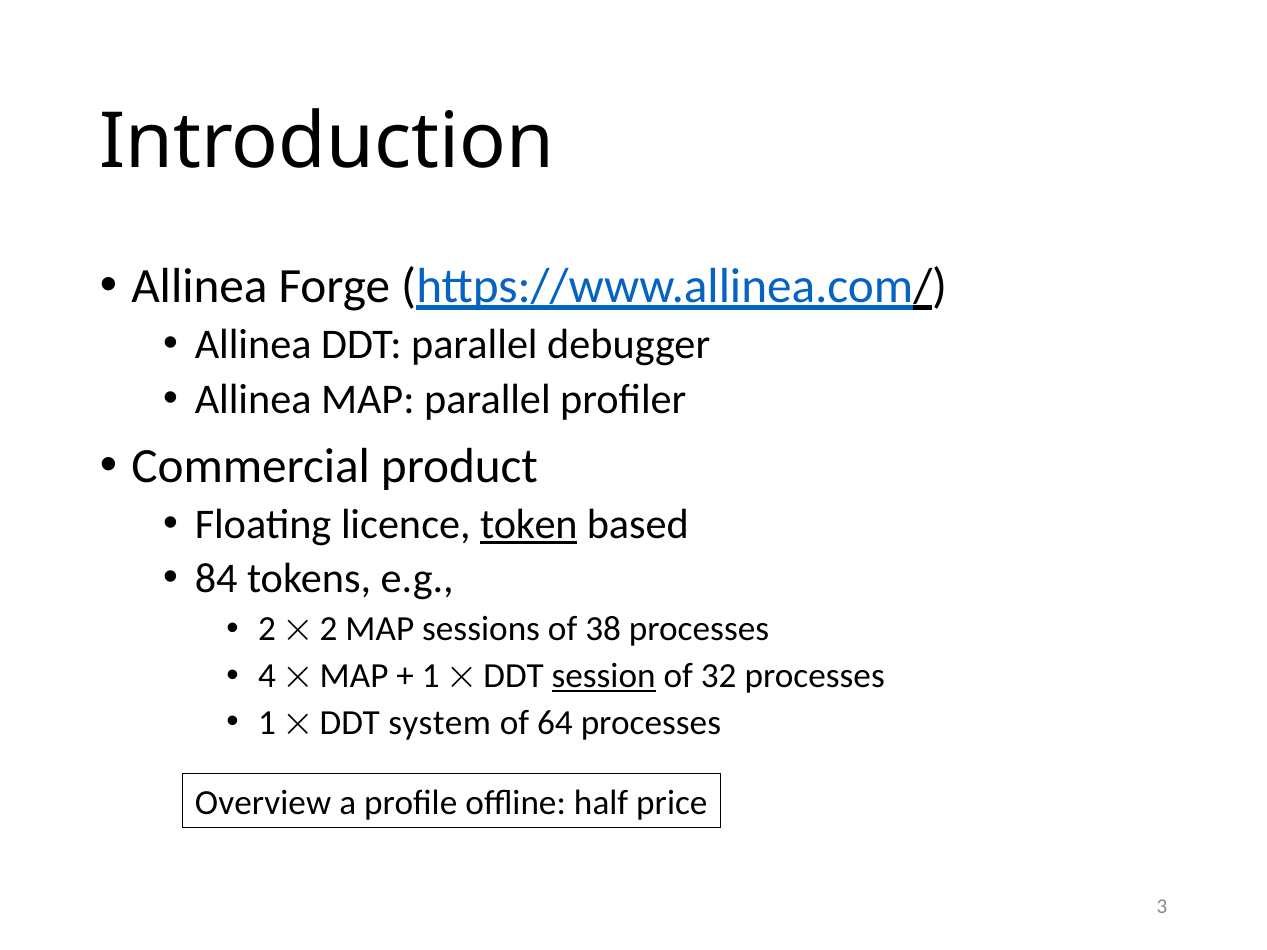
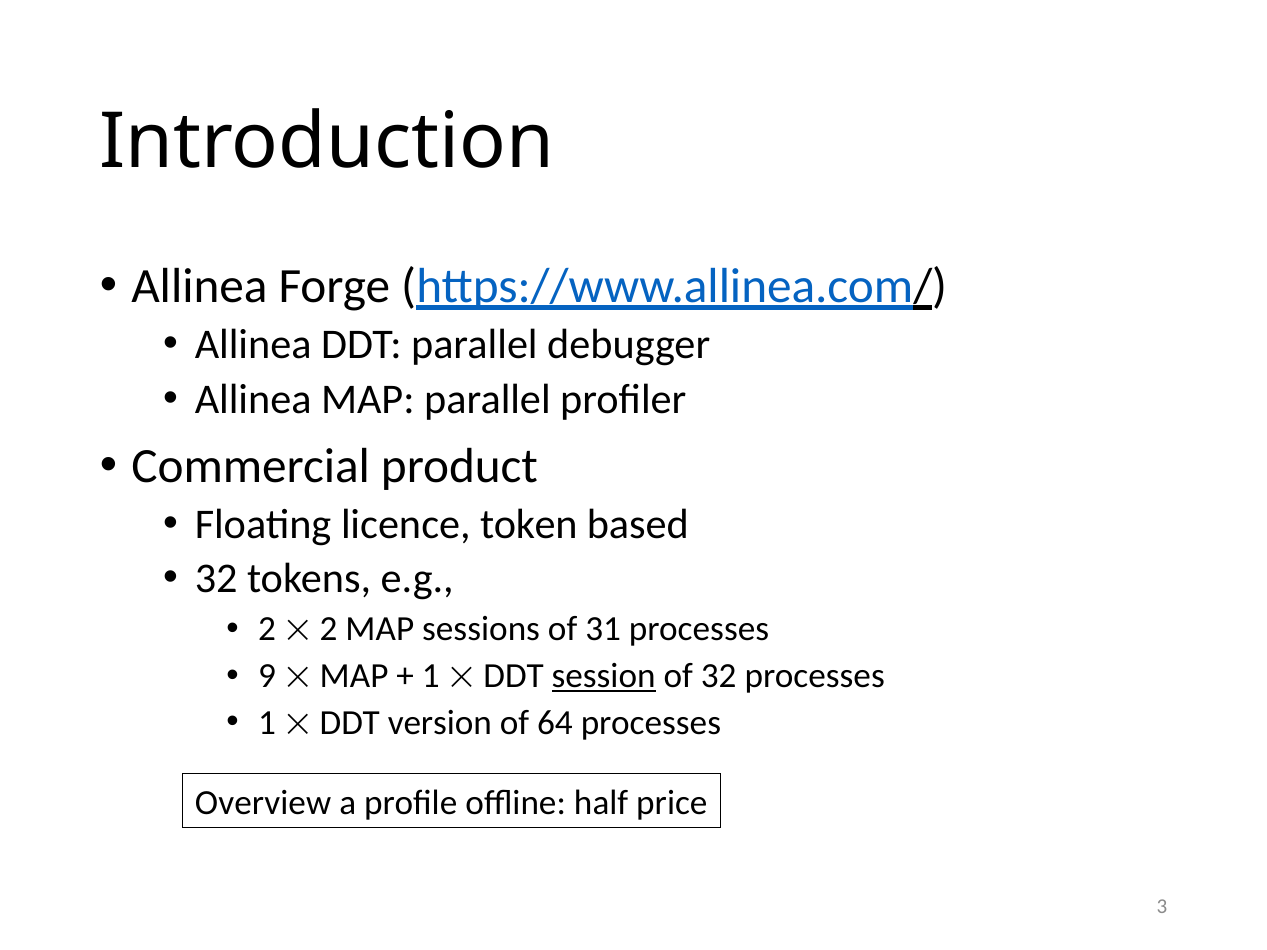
token underline: present -> none (529, 524)
84: 84 -> 32 (216, 579)
38: 38 -> 31 (603, 629)
4: 4 -> 9 (267, 676)
system: system -> version (440, 723)
